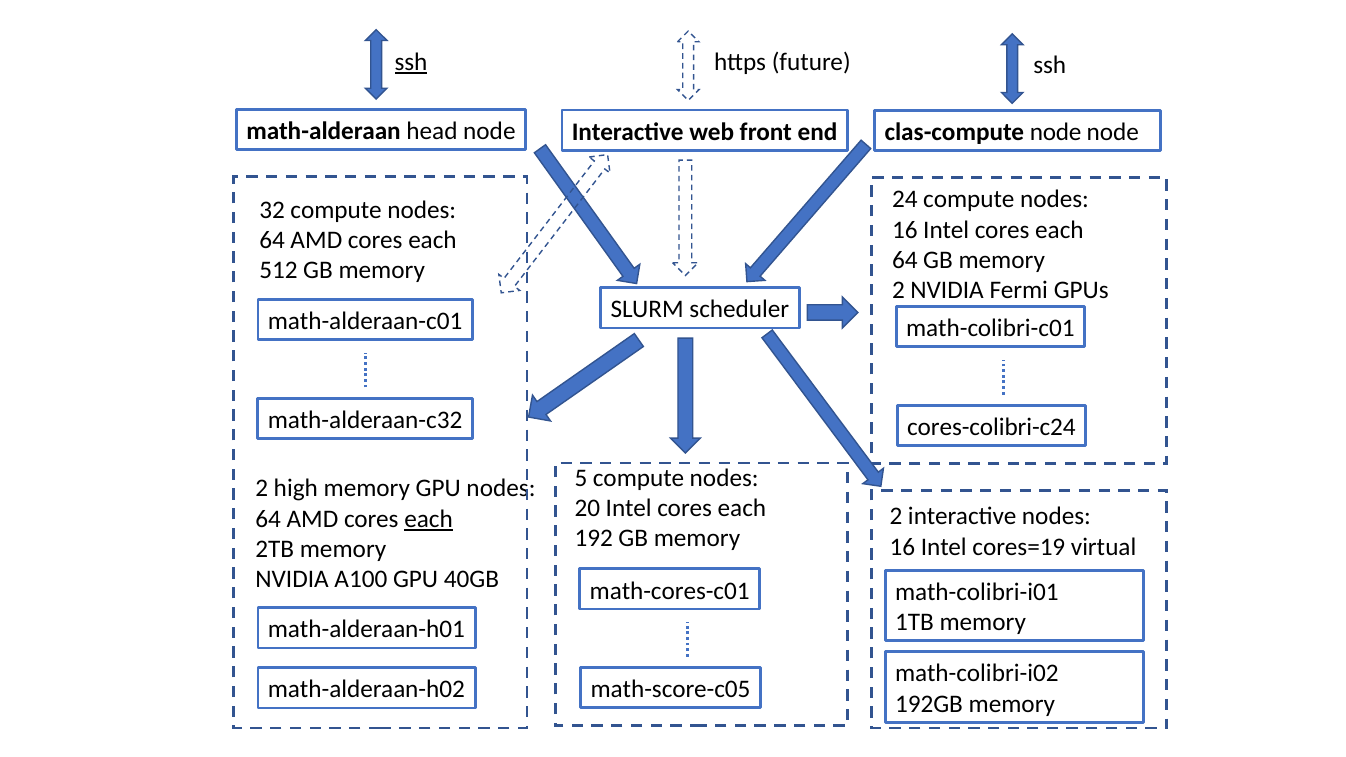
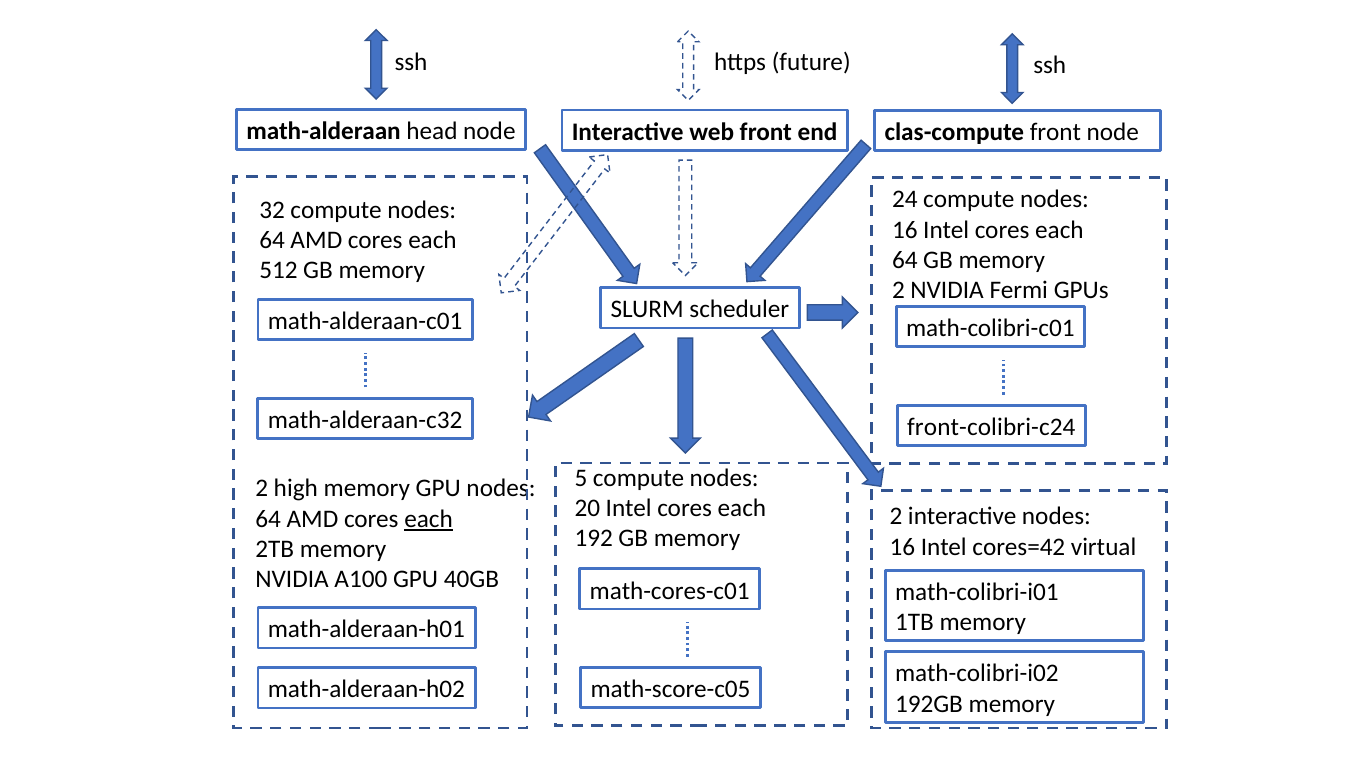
ssh underline: present -> none (411, 62)
clas-compute node: node -> front (1055, 132)
cores-colibri-c24: cores-colibri-c24 -> front-colibri-c24 (991, 427)
cores=19: cores=19 -> cores=42 (1019, 547)
